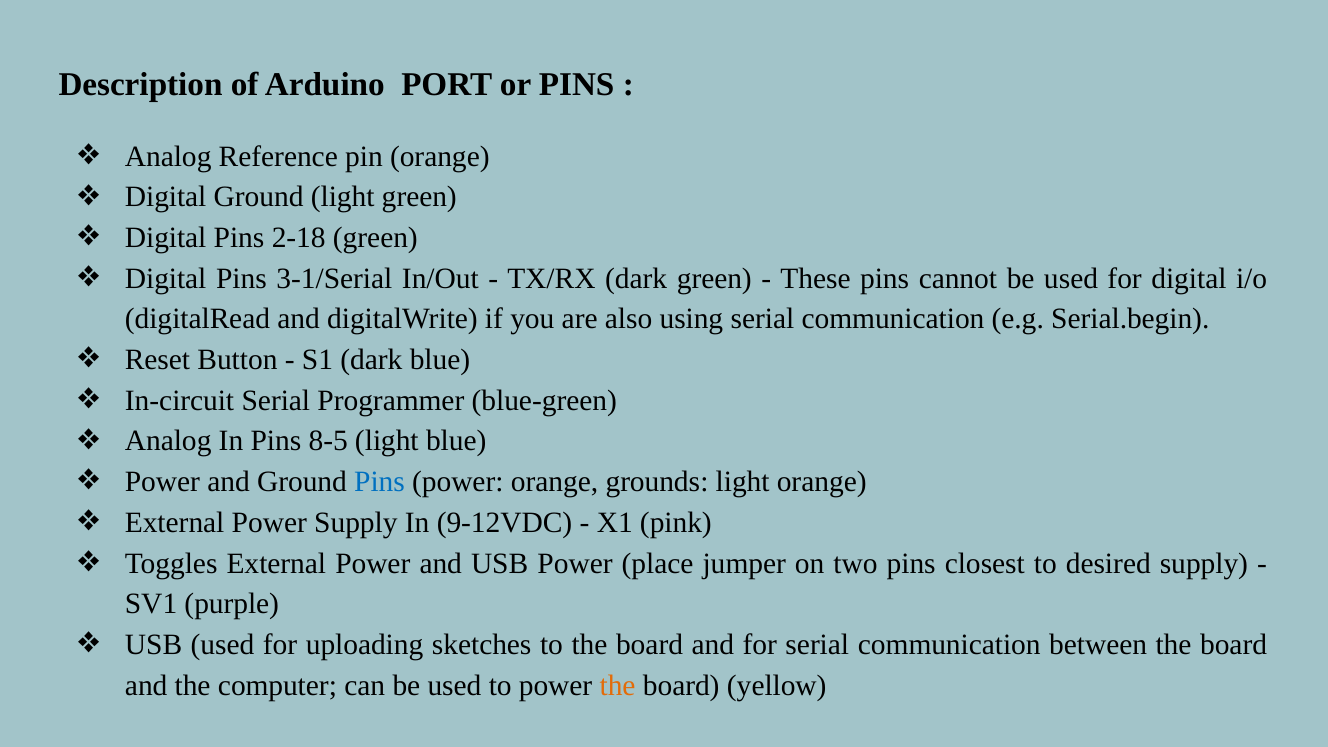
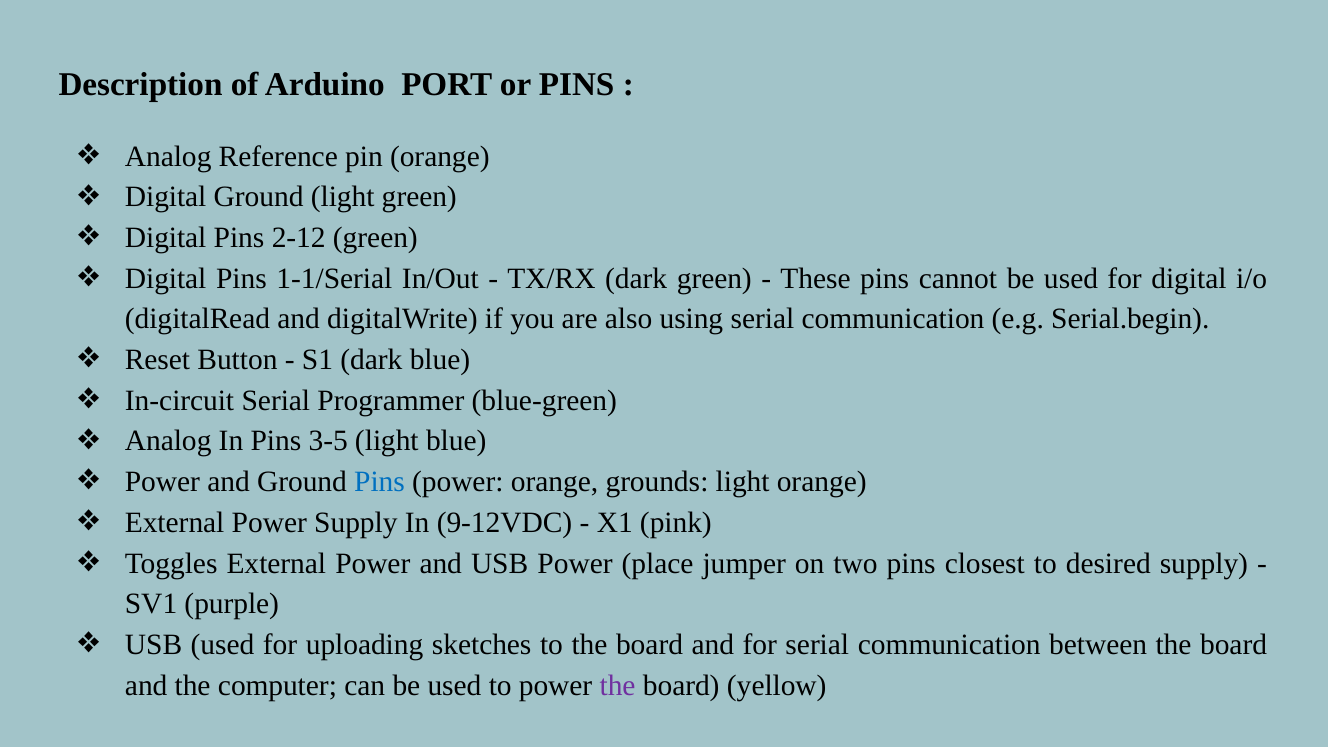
2-18: 2-18 -> 2-12 (299, 238)
3-1/Serial: 3-1/Serial -> 1-1/Serial (334, 279)
8-5: 8-5 -> 3-5 (328, 441)
the colour: orange -> purple (618, 685)
